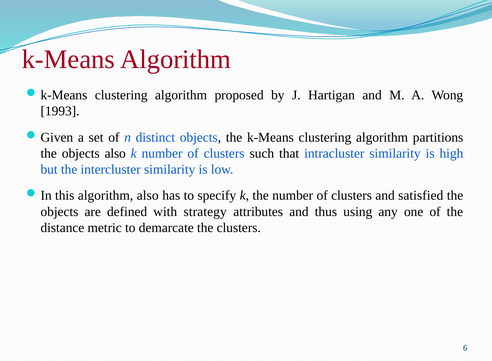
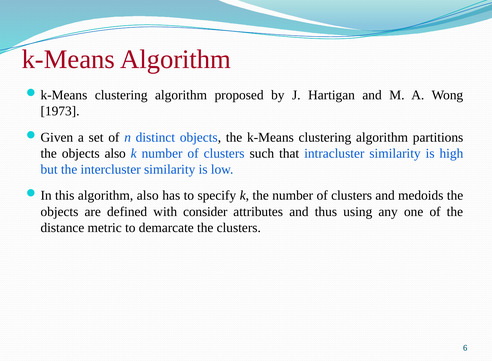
1993: 1993 -> 1973 (60, 111)
satisfied: satisfied -> medoids (421, 195)
strategy: strategy -> consider (205, 211)
